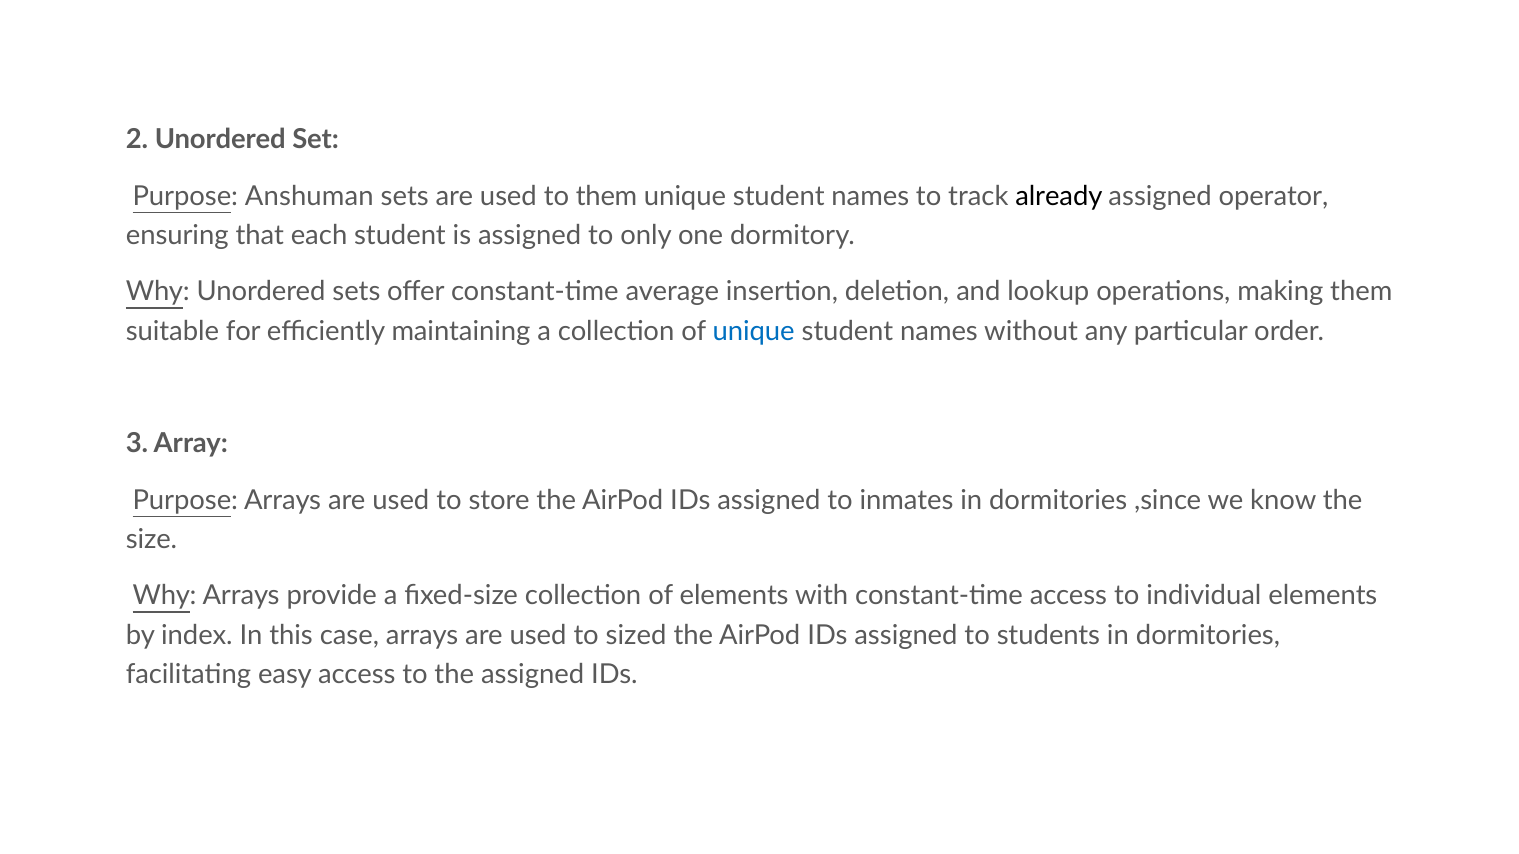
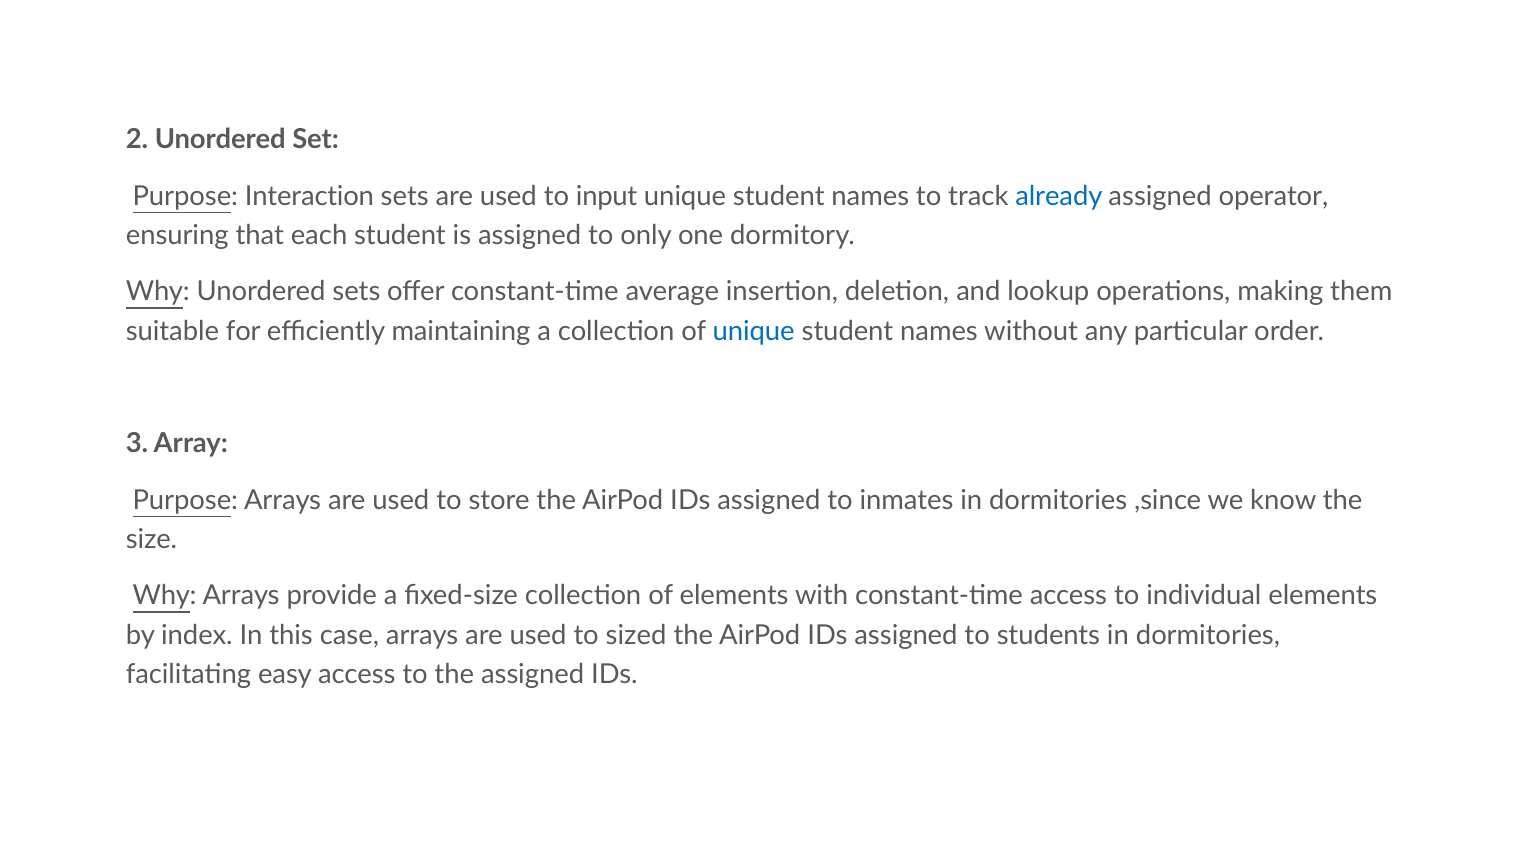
Anshuman: Anshuman -> Interaction (309, 196)
to them: them -> input (607, 196)
already colour: black -> blue (1059, 196)
